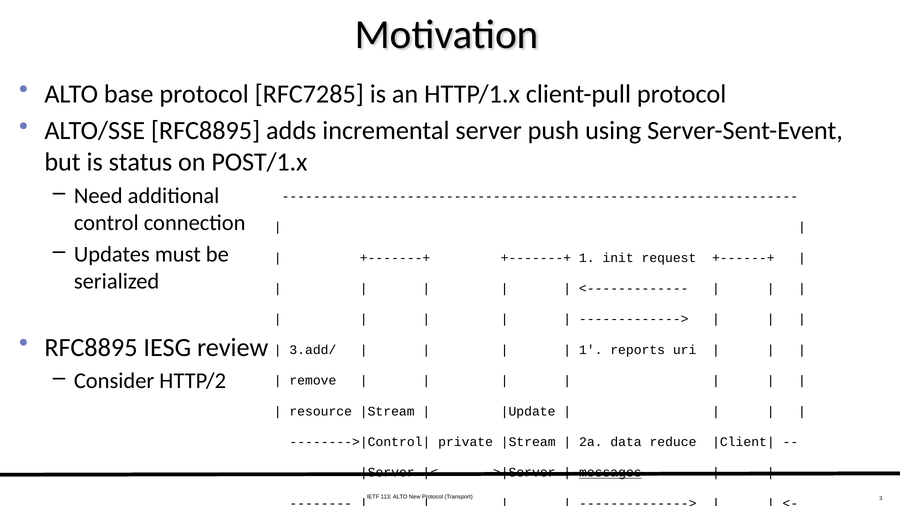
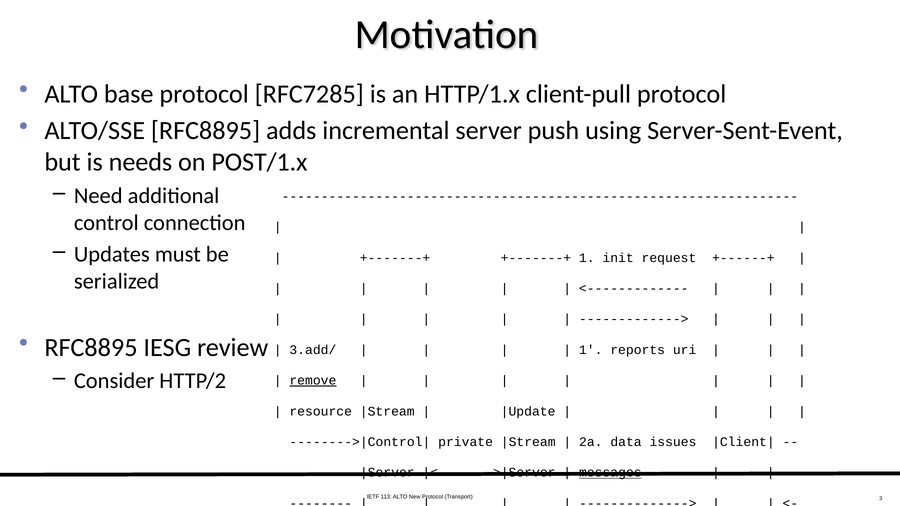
status: status -> needs (140, 162)
remove underline: none -> present (313, 381)
reduce: reduce -> issues (673, 442)
